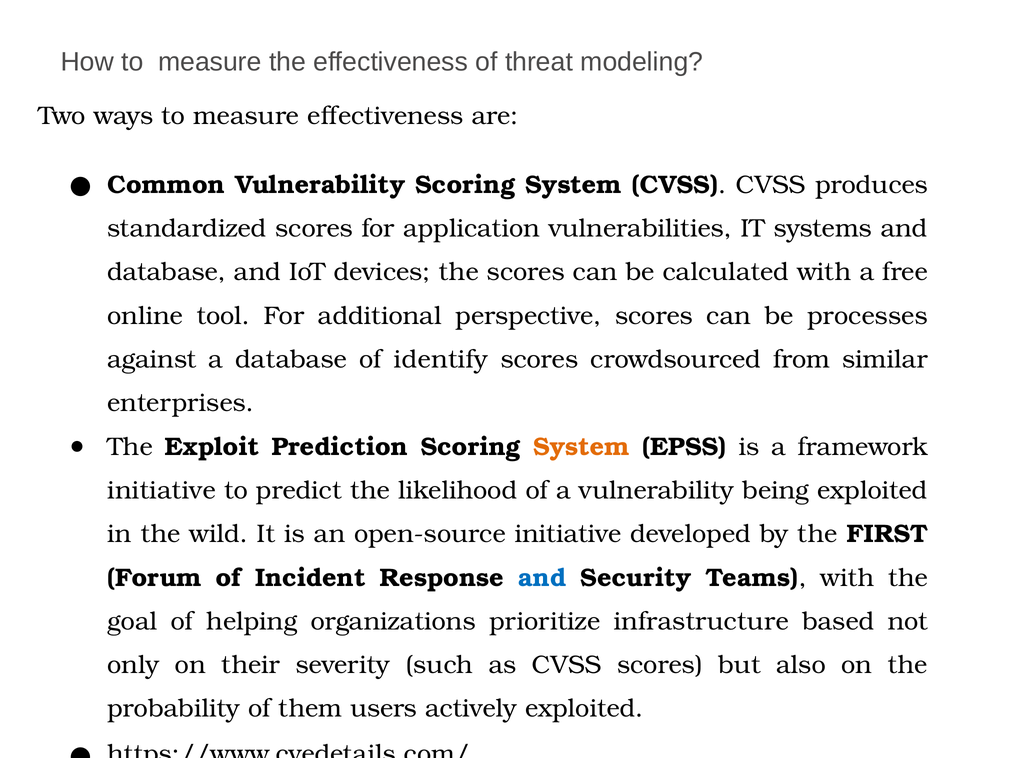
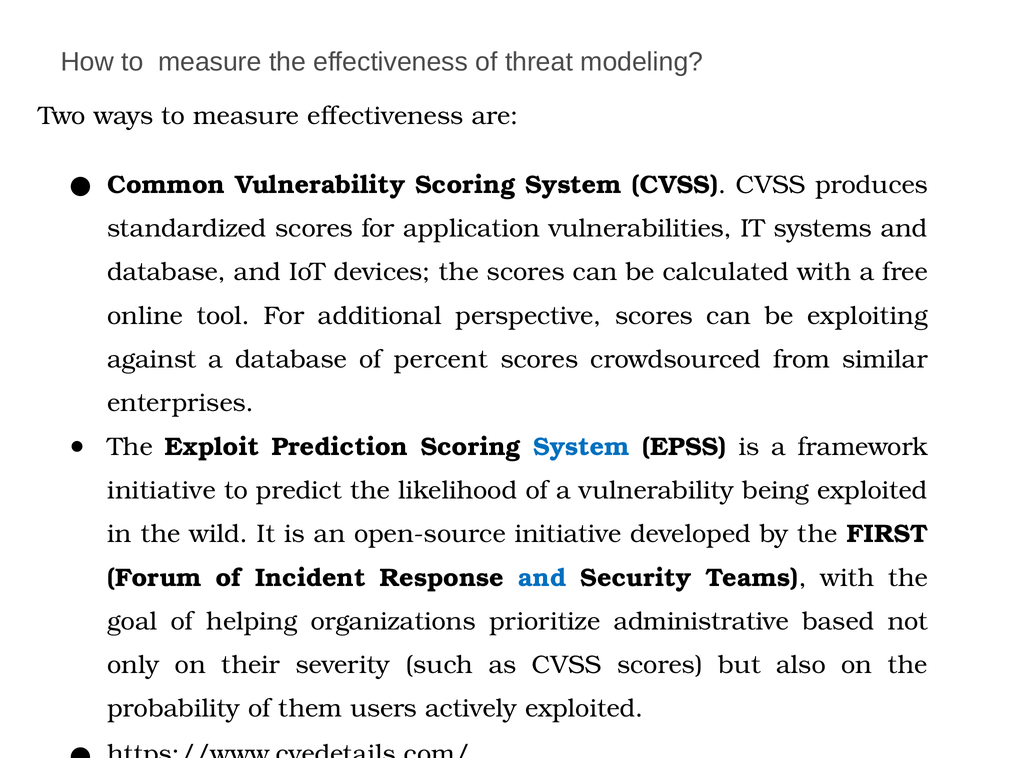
processes: processes -> exploiting (867, 316)
identify: identify -> percent (441, 360)
System colour: orange -> blue (581, 447)
infrastructure: infrastructure -> administrative (701, 622)
